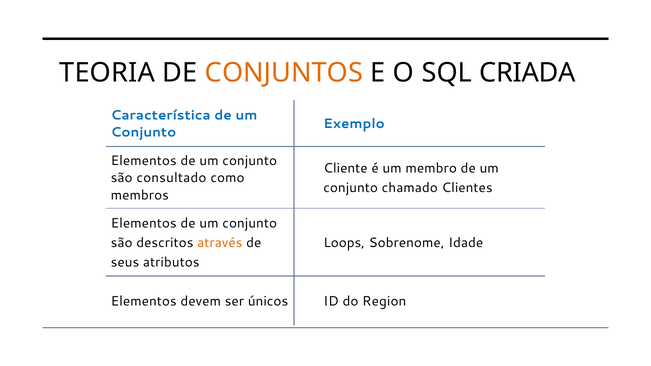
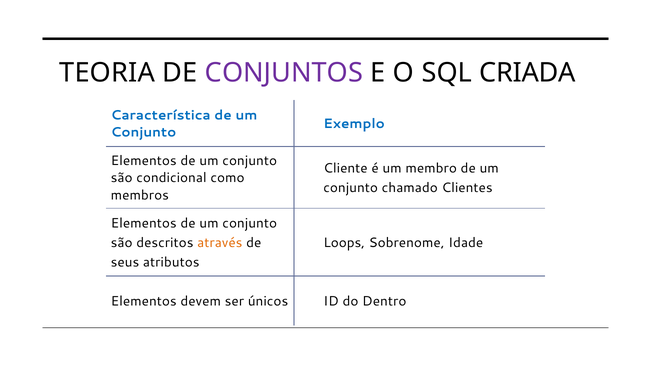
CONJUNTOS colour: orange -> purple (284, 73)
consultado: consultado -> condicional (171, 178)
Region: Region -> Dentro (384, 302)
